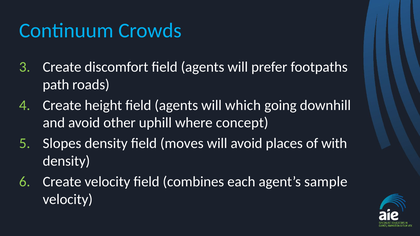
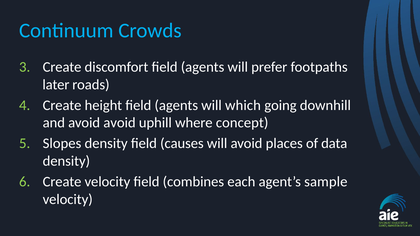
path: path -> later (56, 85)
avoid other: other -> avoid (119, 123)
moves: moves -> causes (182, 144)
with: with -> data (334, 144)
